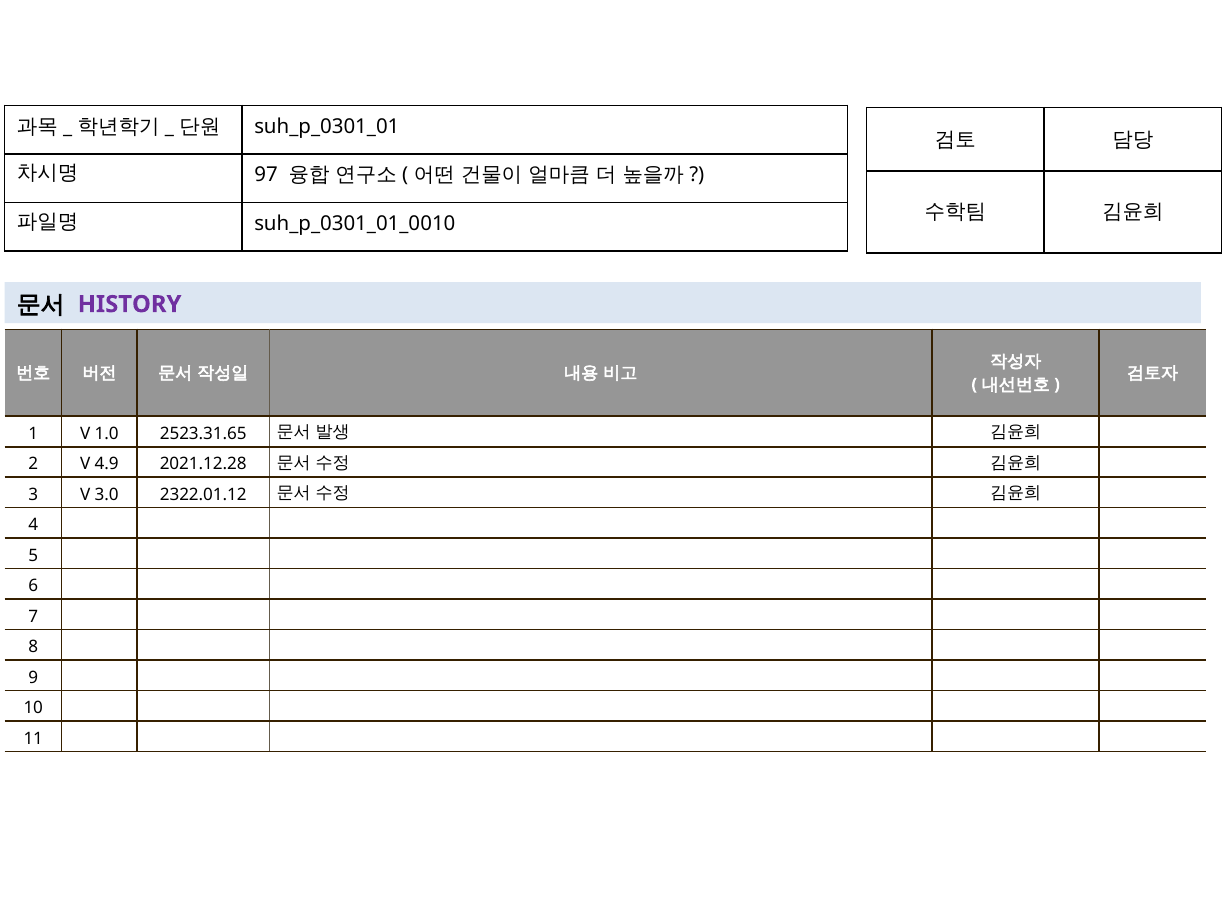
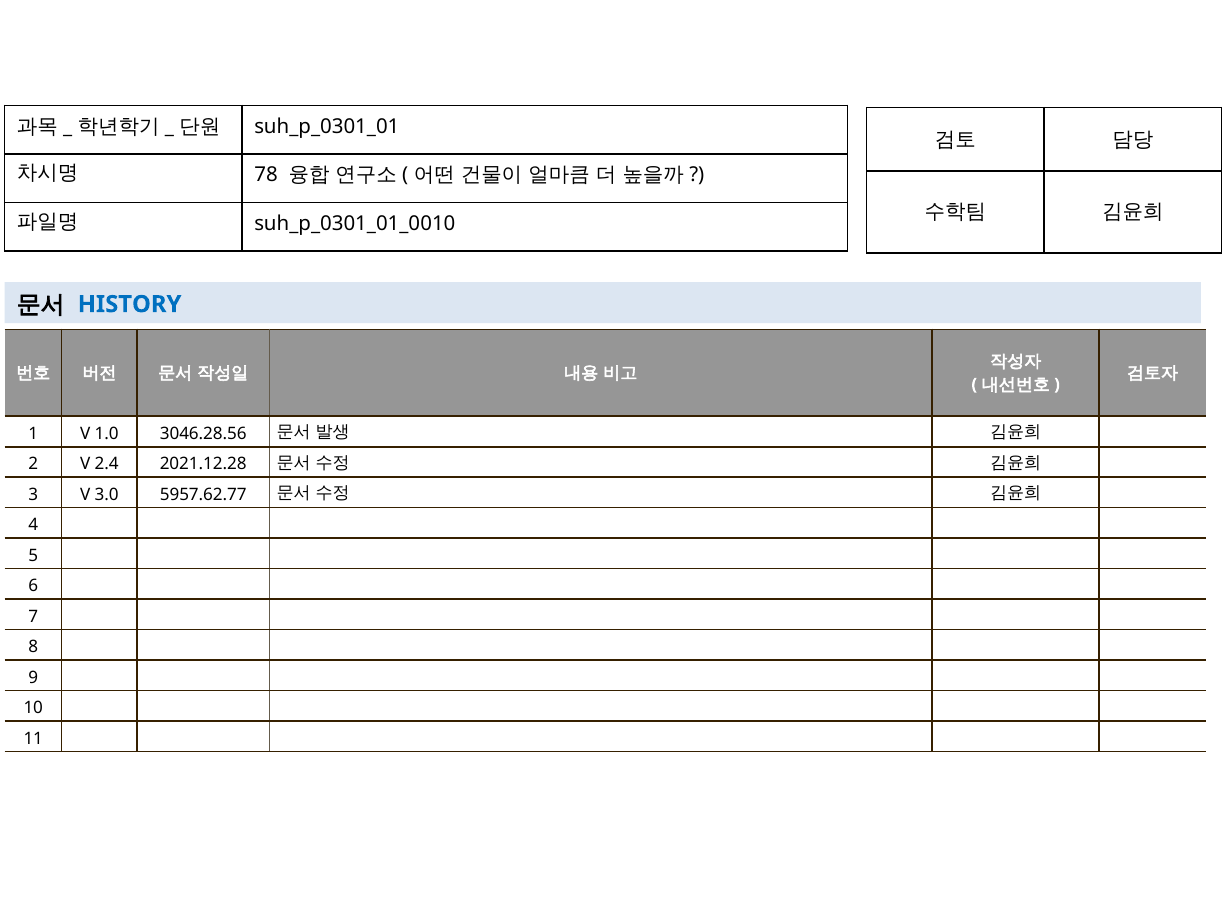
97: 97 -> 78 (266, 175)
HISTORY colour: purple -> blue (130, 304)
2523.31.65: 2523.31.65 -> 3046.28.56 (203, 433)
4.9: 4.9 -> 2.4 (107, 464)
2322.01.12: 2322.01.12 -> 5957.62.77 (203, 494)
